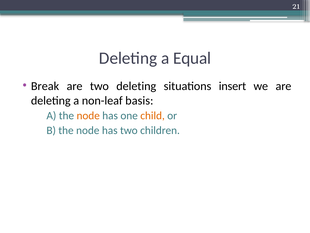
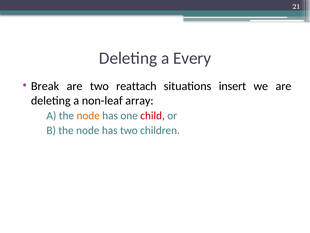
Equal: Equal -> Every (192, 58)
two deleting: deleting -> reattach (136, 86)
basis: basis -> array (139, 100)
child colour: orange -> red (153, 116)
